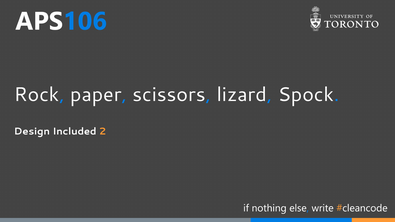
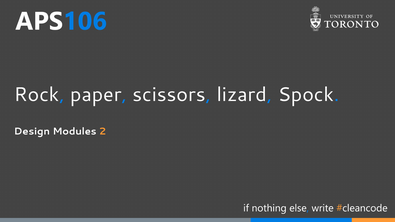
Included: Included -> Modules (74, 131)
